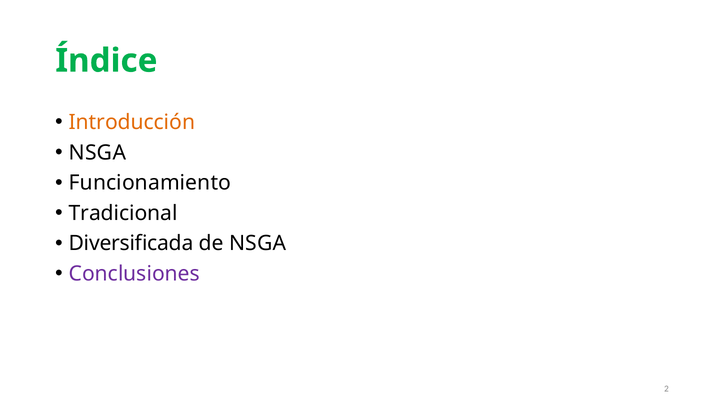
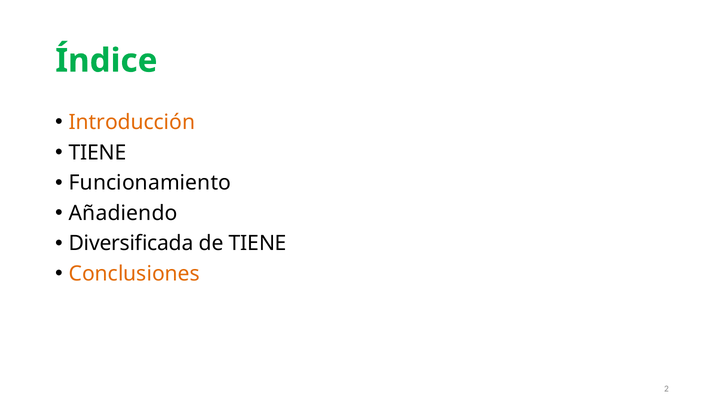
NSGA: NSGA -> TIENE (98, 153)
Tradicional: Tradicional -> Añadiendo (123, 213)
de NSGA: NSGA -> TIENE (258, 244)
Conclusiones colour: purple -> orange (134, 274)
